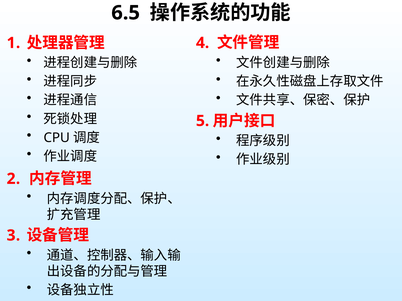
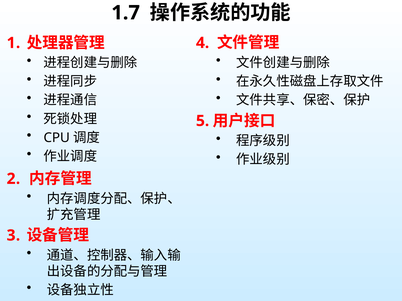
6.5: 6.5 -> 1.7 (126, 13)
